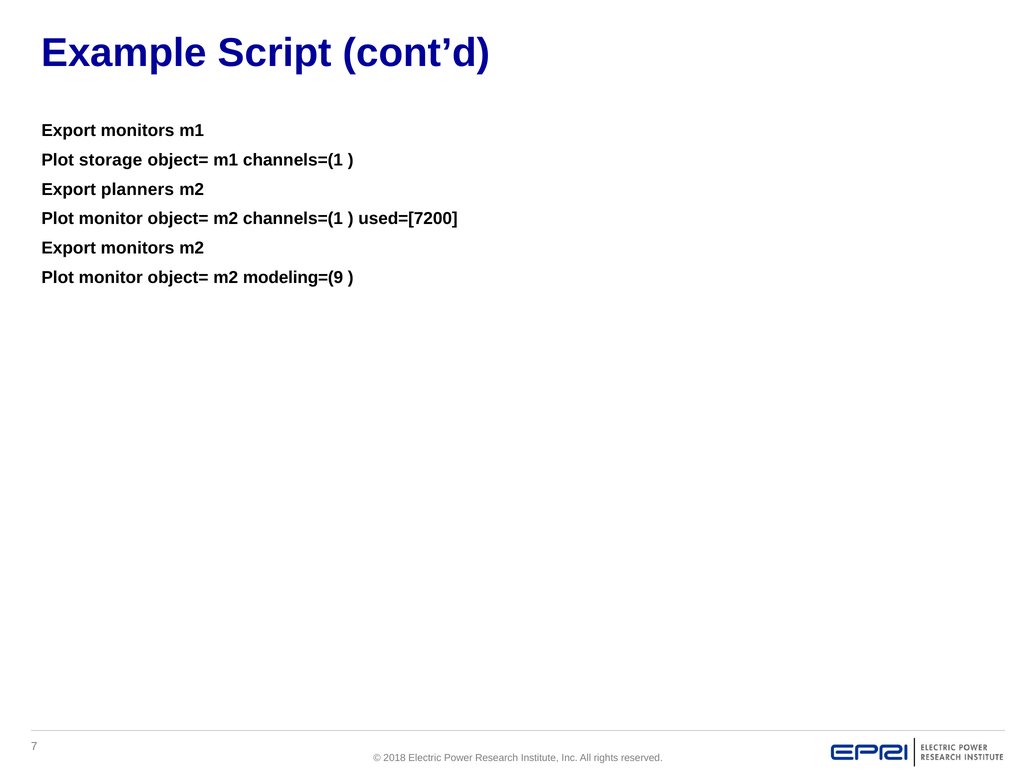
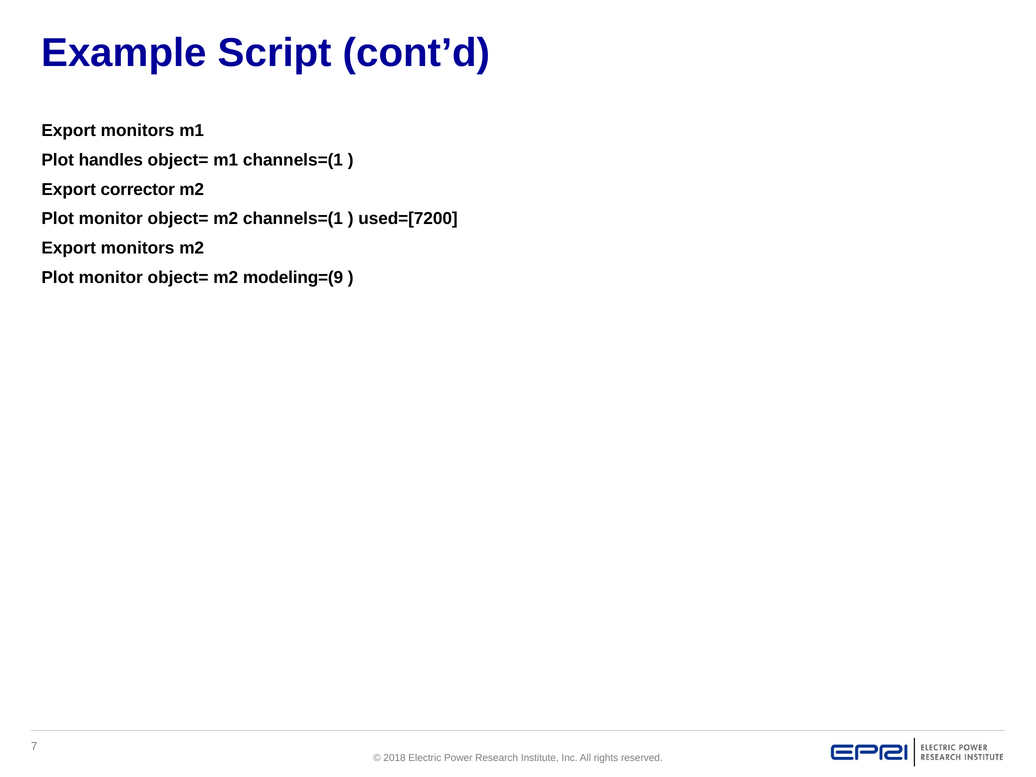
storage: storage -> handles (111, 160)
planners: planners -> corrector (138, 189)
